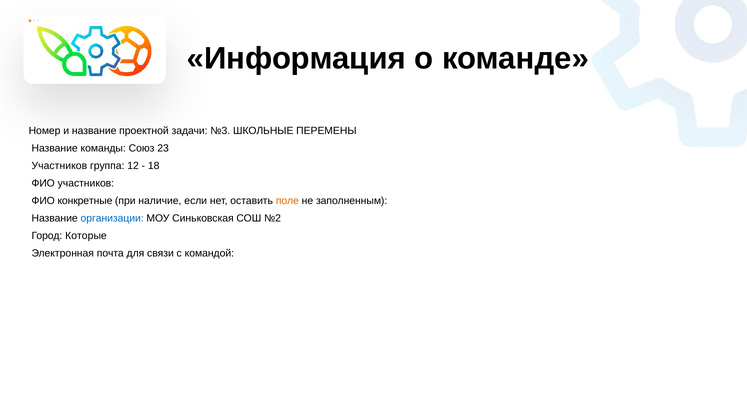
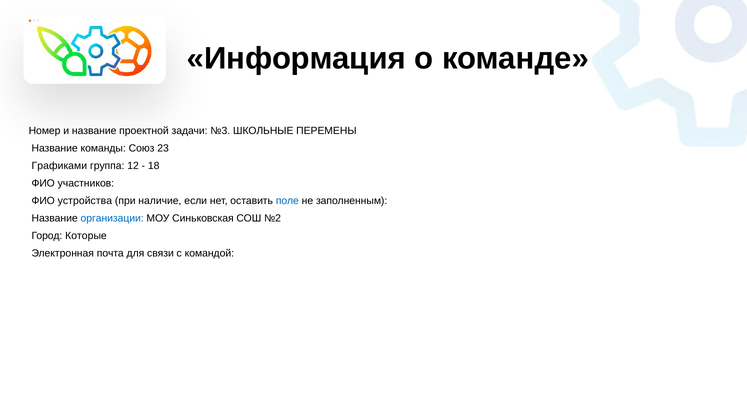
Участников: Участников -> Графиками (59, 166)
конкретные: конкретные -> устройства (85, 201)
поле colour: orange -> blue (287, 201)
